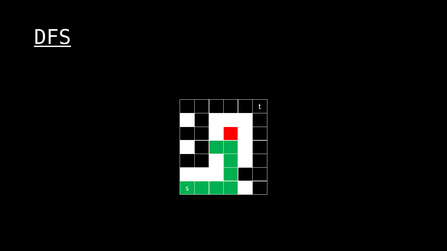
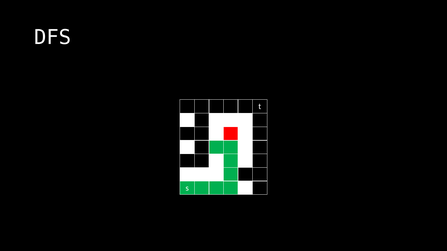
DFS underline: present -> none (53, 38)
